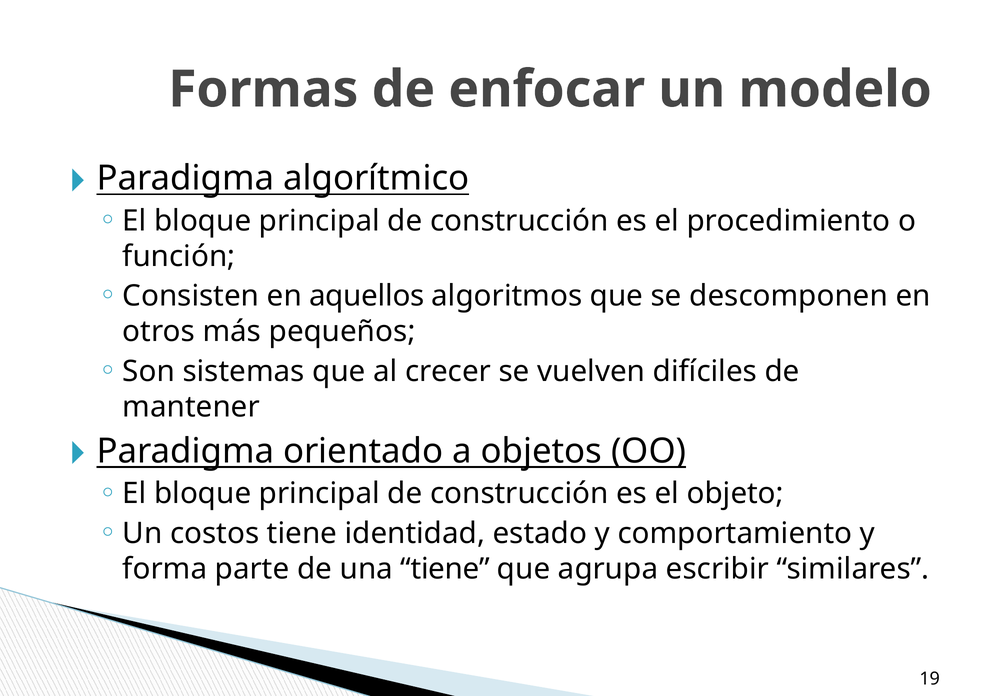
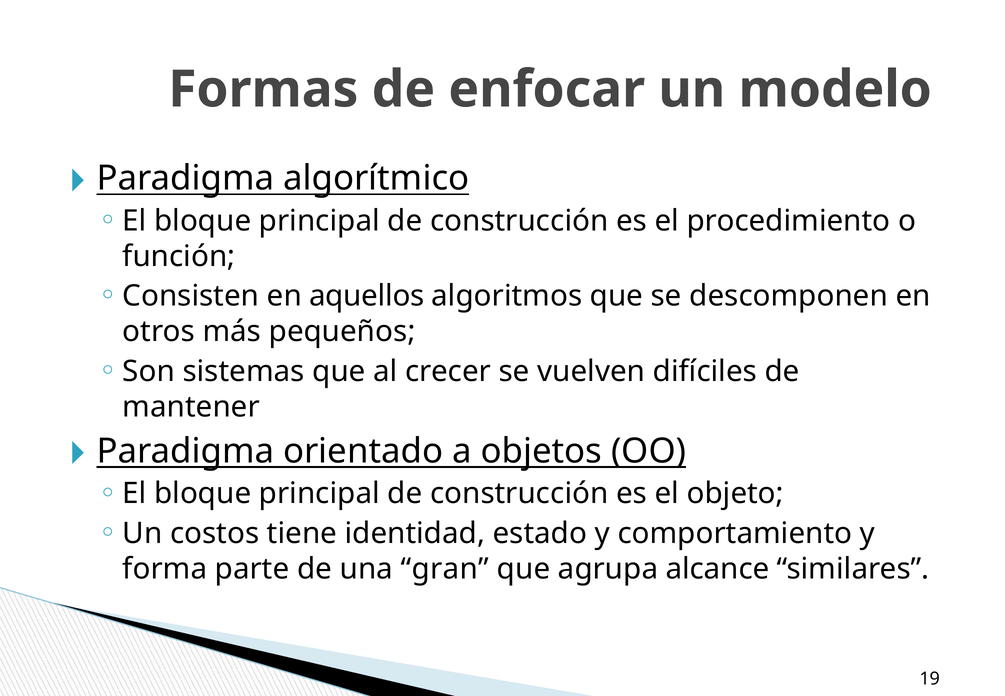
una tiene: tiene -> gran (445, 569)
escribir: escribir -> alcance (718, 569)
